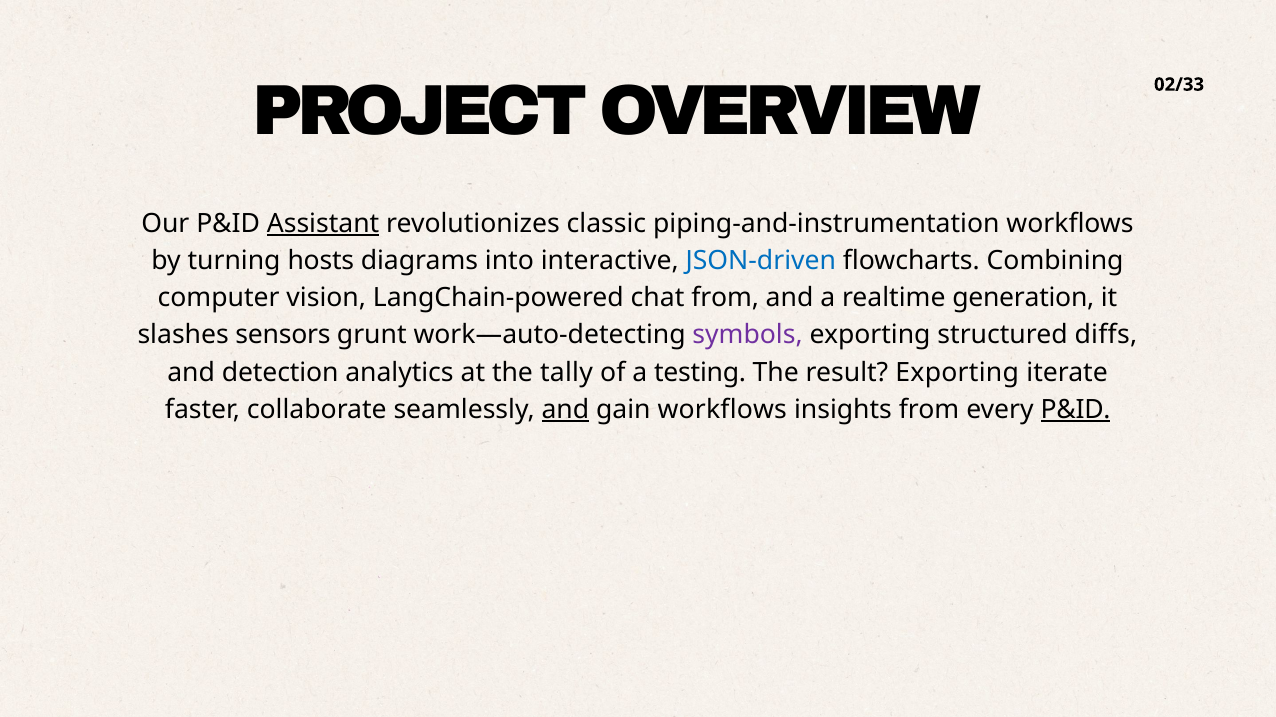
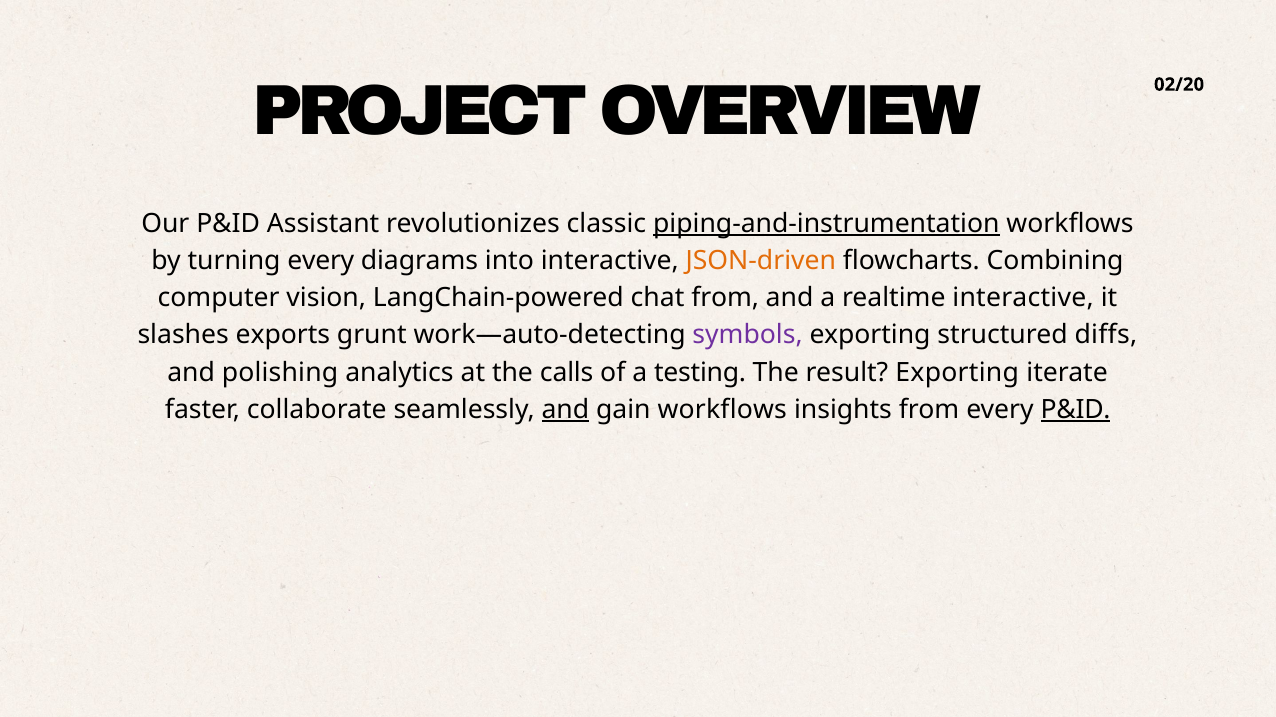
02/33: 02/33 -> 02/20 (1179, 85)
Assistant underline: present -> none (323, 224)
piping‑and‑instrumentation underline: none -> present (826, 224)
turning hosts: hosts -> every (321, 261)
JSON‑driven colour: blue -> orange (761, 261)
realtime generation: generation -> interactive (1023, 298)
sensors: sensors -> exports (283, 335)
detection: detection -> polishing (280, 373)
tally: tally -> calls (567, 373)
